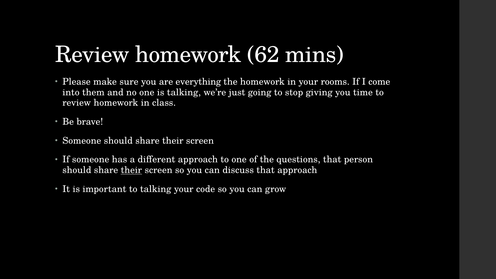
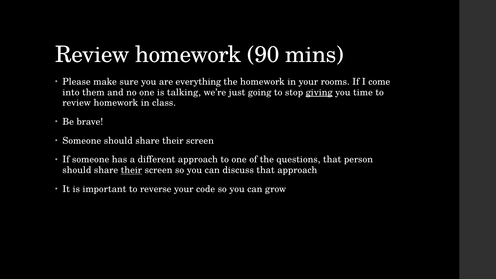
62: 62 -> 90 (263, 55)
giving underline: none -> present (319, 92)
to talking: talking -> reverse (156, 189)
